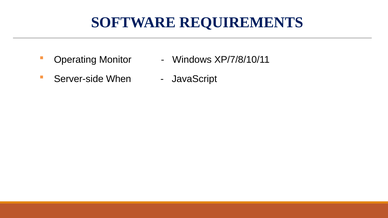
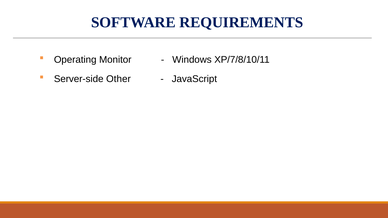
When: When -> Other (118, 79)
